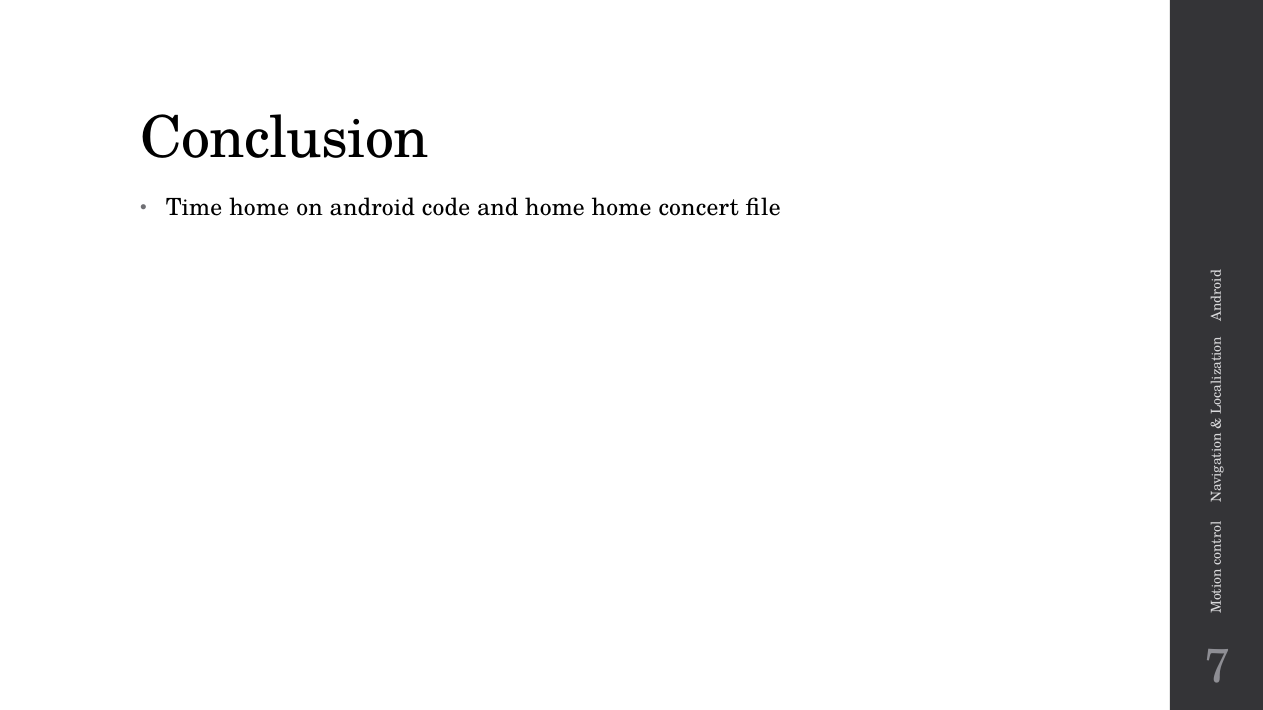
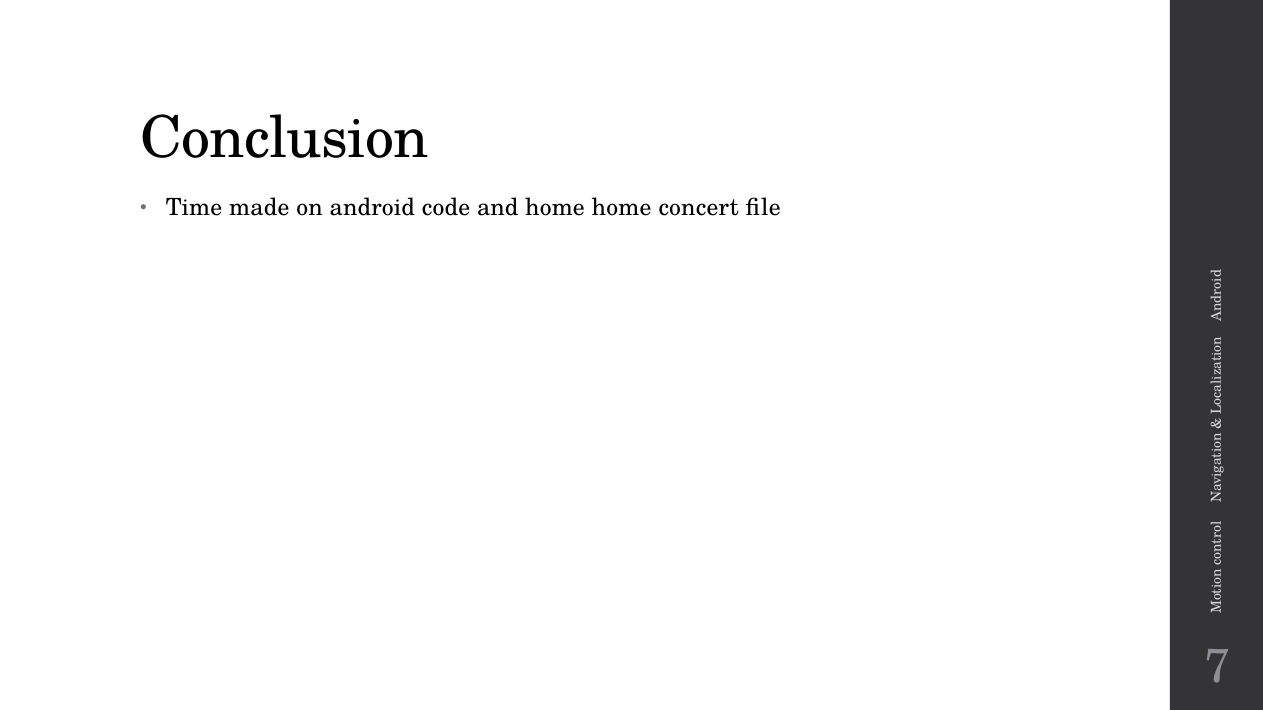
Time home: home -> made (259, 208)
